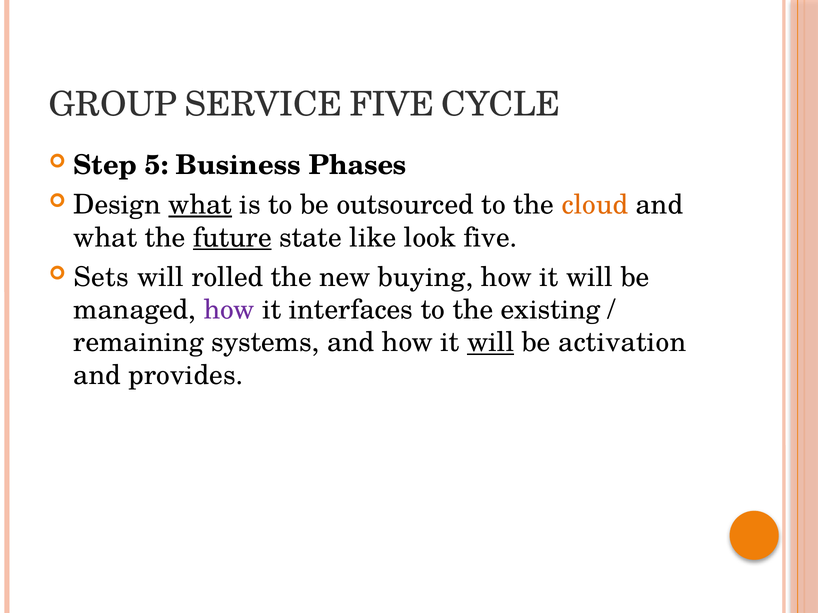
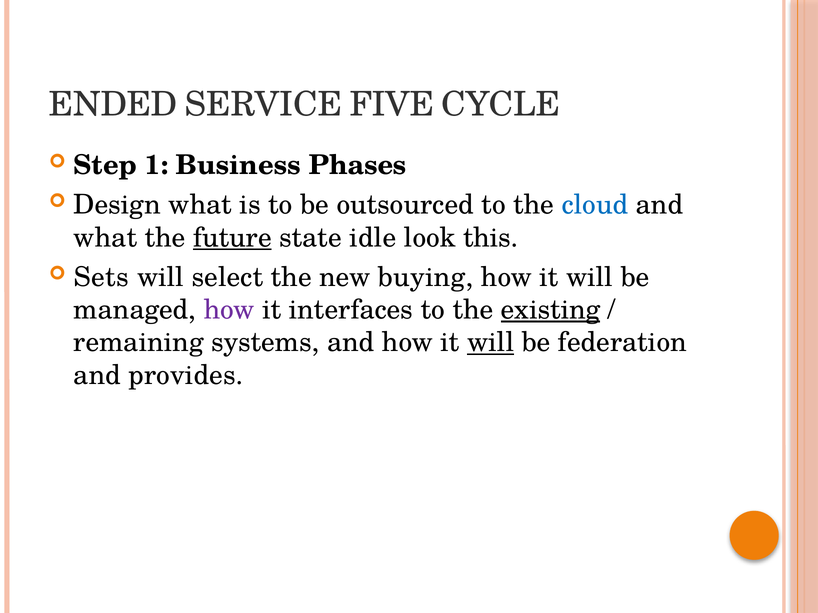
GROUP: GROUP -> ENDED (113, 105)
5: 5 -> 1 (156, 165)
what underline: present -> none (200, 205)
cloud colour: orange -> blue (595, 205)
like: like -> idle (373, 238)
look five: five -> this (491, 238)
rolled: rolled -> select (227, 277)
existing underline: none -> present (551, 310)
activation: activation -> federation (622, 343)
